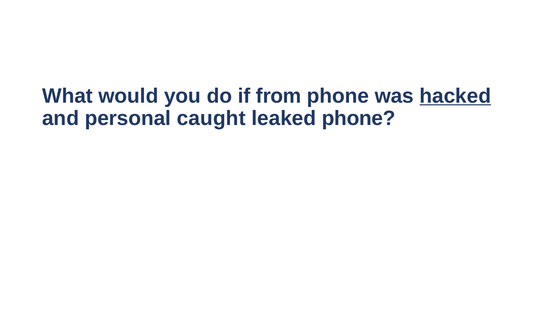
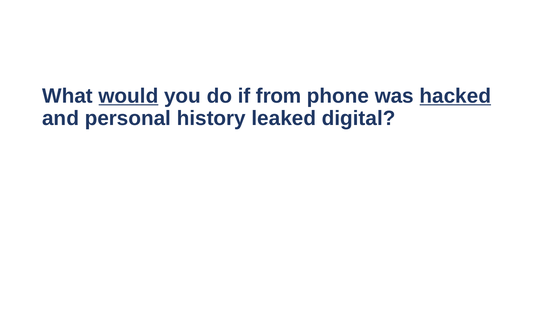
would underline: none -> present (128, 96)
caught: caught -> history (211, 118)
leaked phone: phone -> digital (359, 118)
